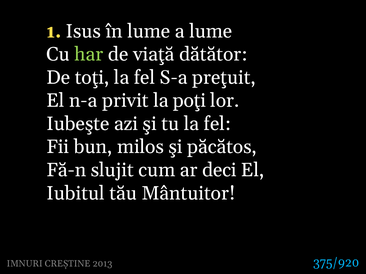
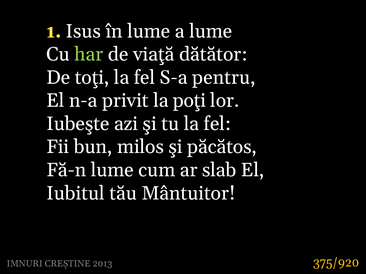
preţuit: preţuit -> pentru (224, 78)
Fă-n slujit: slujit -> lume (112, 170)
deci: deci -> slab (219, 170)
375/920 colour: light blue -> yellow (336, 263)
